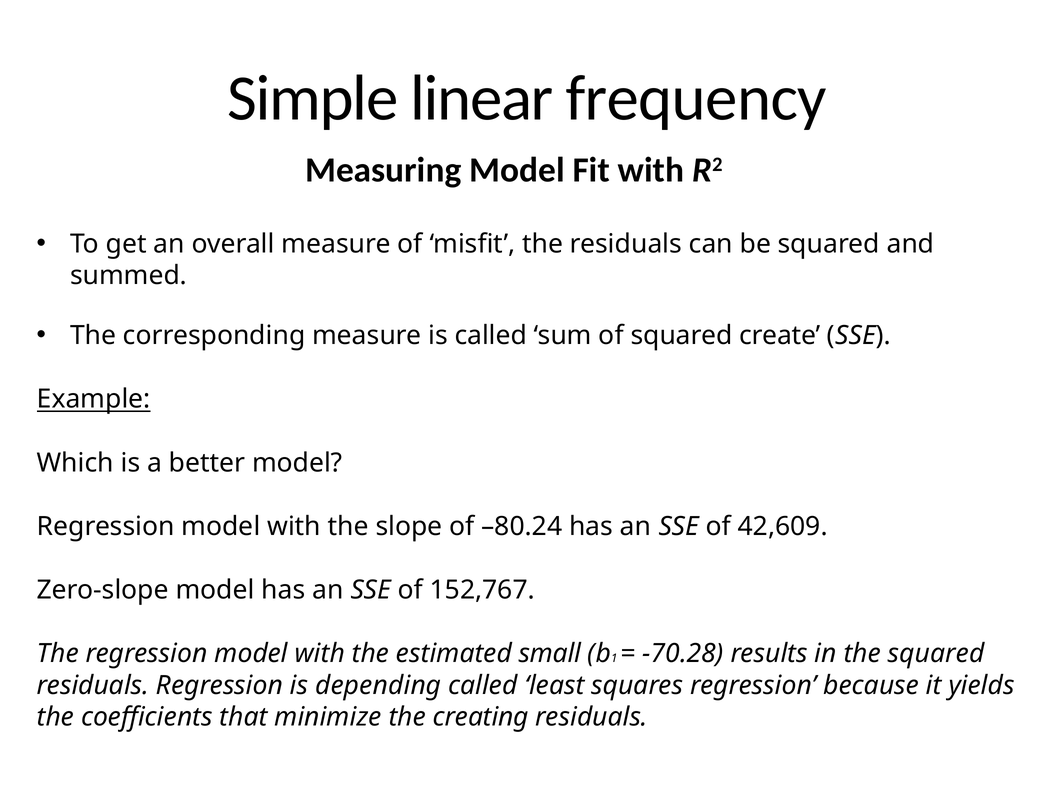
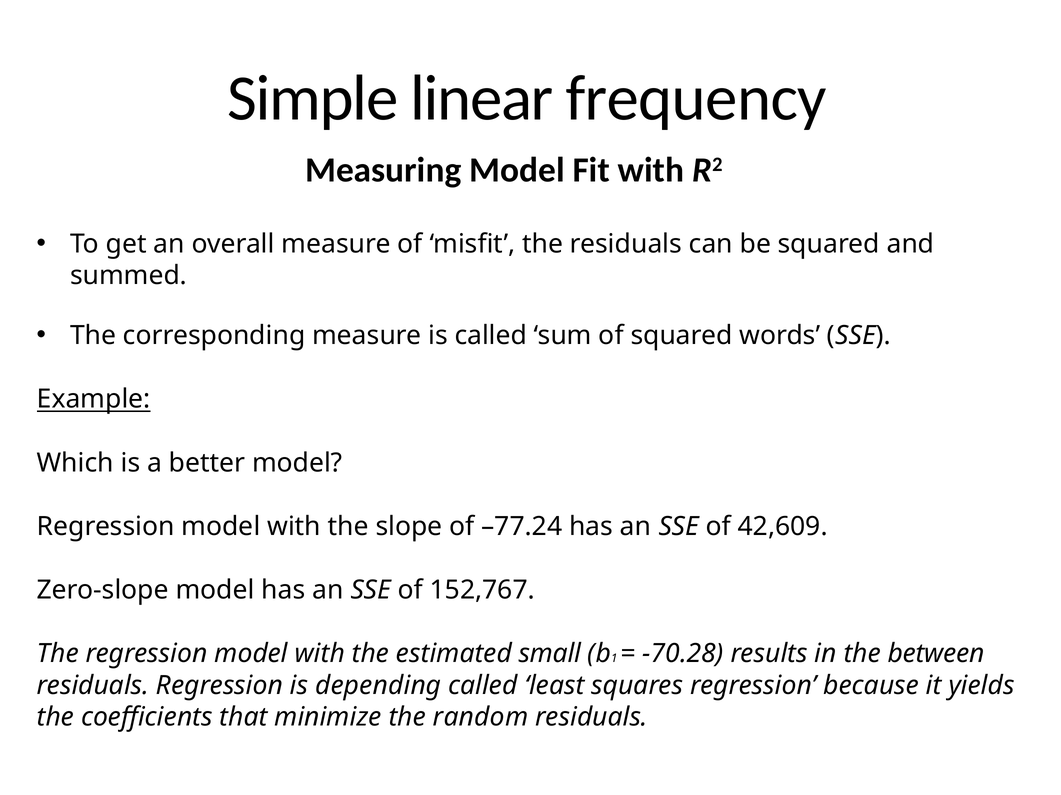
create: create -> words (780, 336)
–80.24: –80.24 -> –77.24 (522, 527)
the squared: squared -> between (936, 654)
creating: creating -> random (481, 718)
